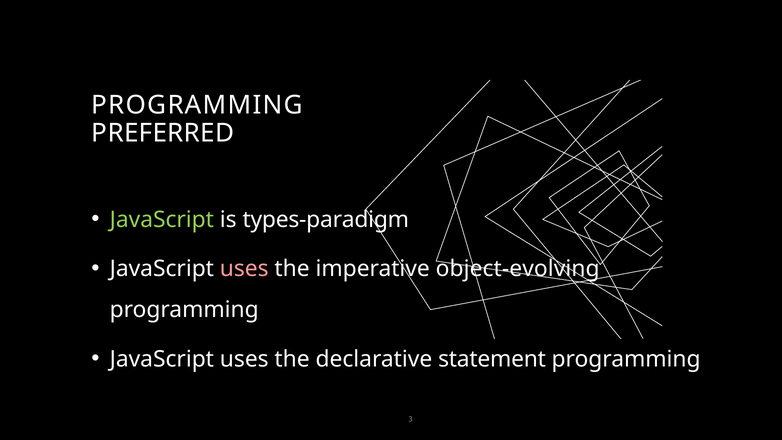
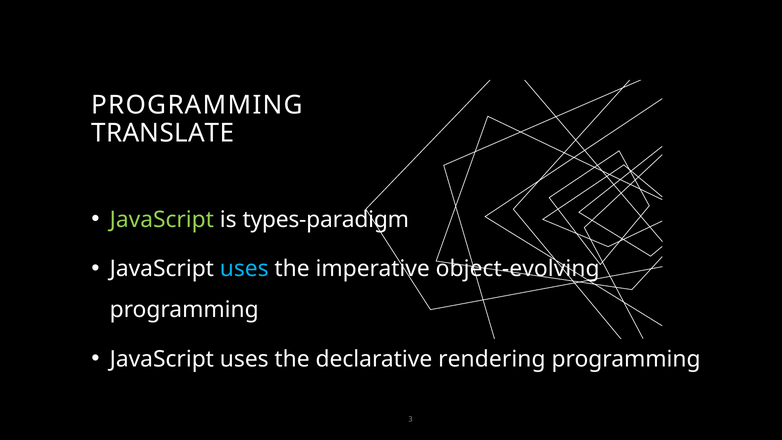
PREFERRED: PREFERRED -> TRANSLATE (163, 133)
uses colour: pink -> light blue (244, 269)
statement: statement -> rendering (492, 359)
